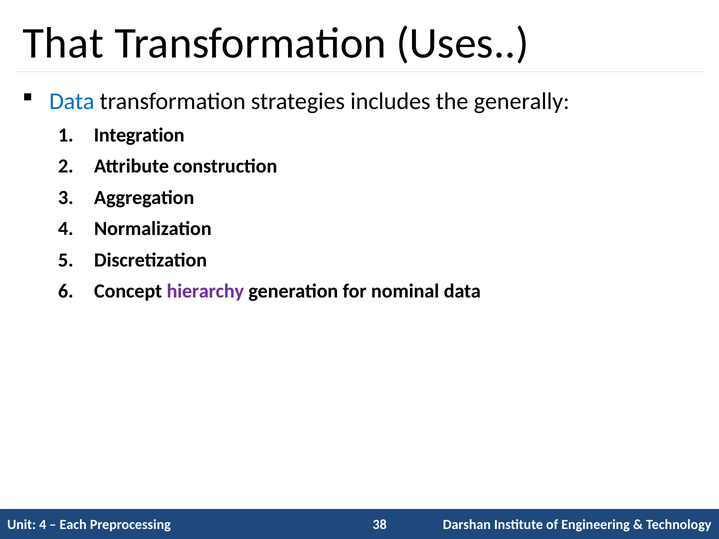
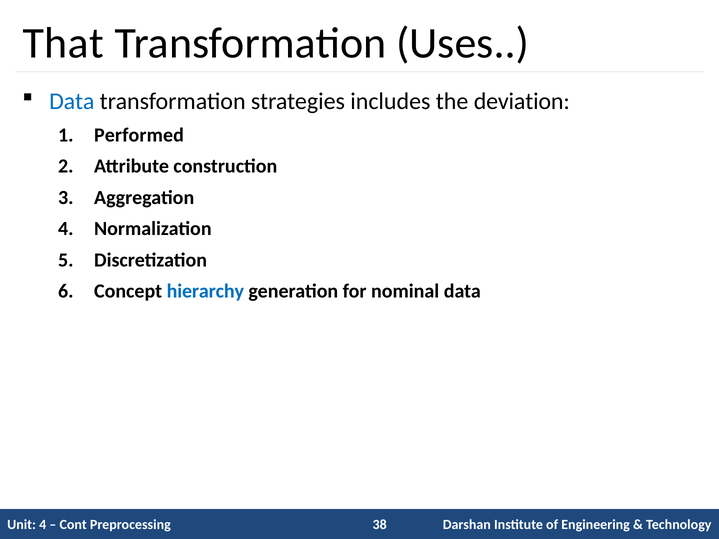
generally: generally -> deviation (522, 102)
Integration: Integration -> Performed (139, 135)
hierarchy colour: purple -> blue (205, 292)
Each: Each -> Cont (73, 525)
